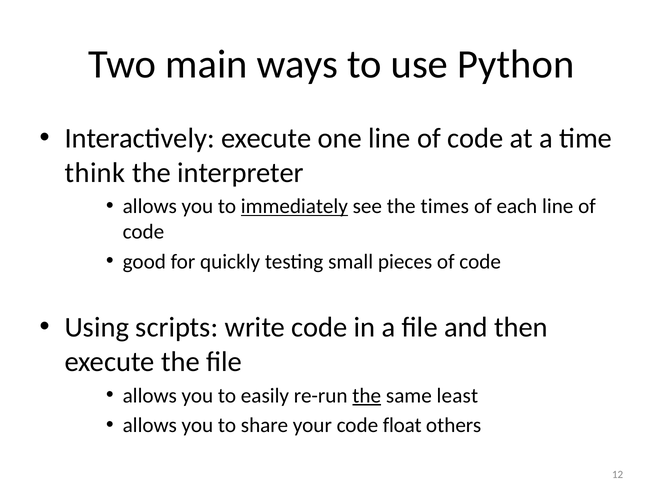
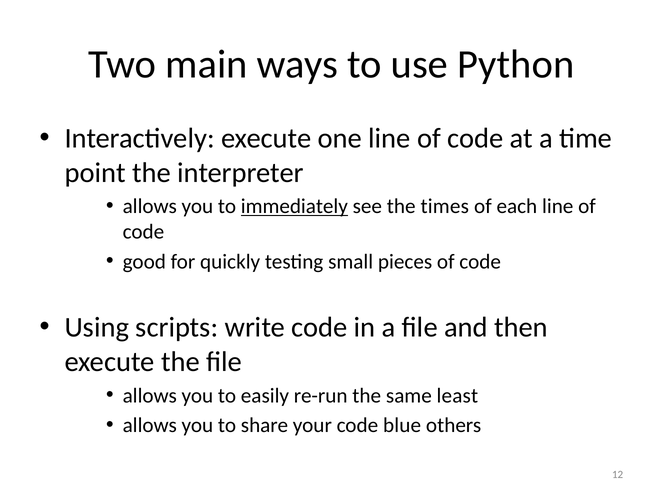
think: think -> point (95, 173)
the underline: present -> none (367, 396)
float: float -> blue (402, 426)
